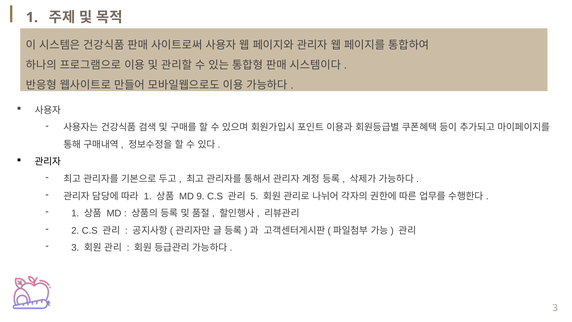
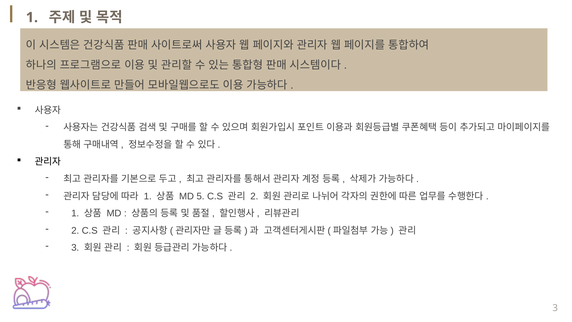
9: 9 -> 5 (200, 196)
5: 5 -> 2 (254, 196)
